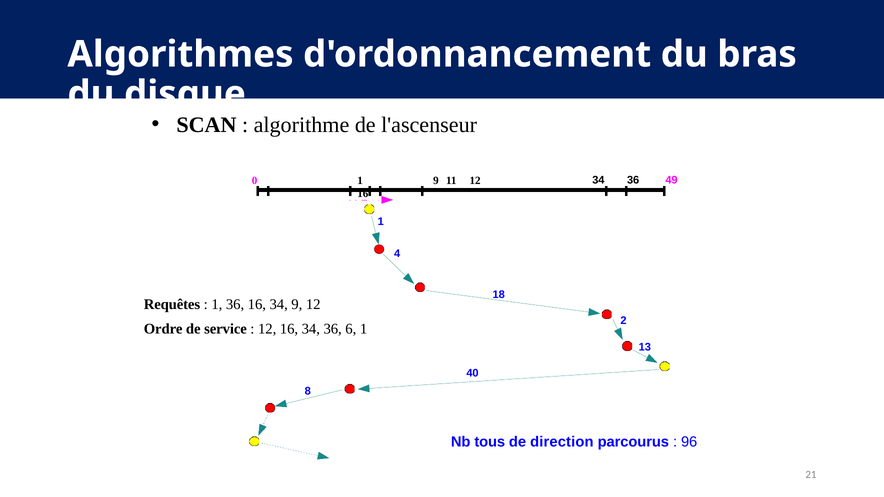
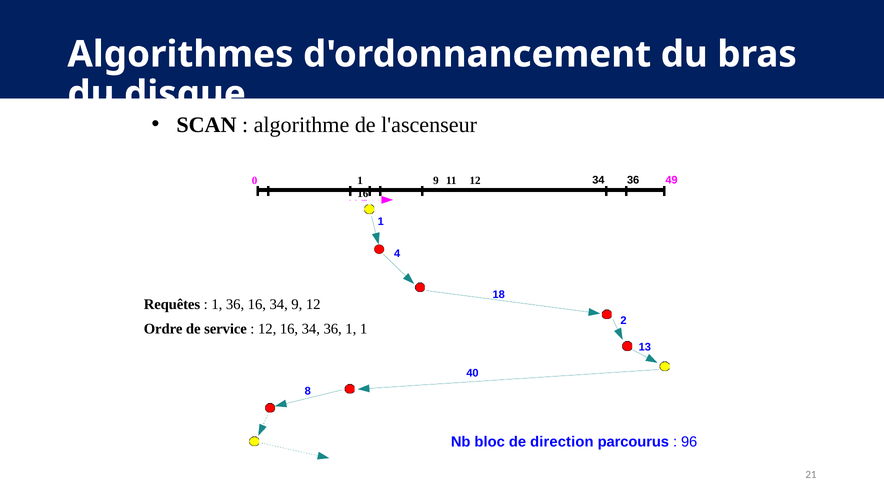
36 6: 6 -> 1 (351, 329)
tous: tous -> bloc (490, 442)
